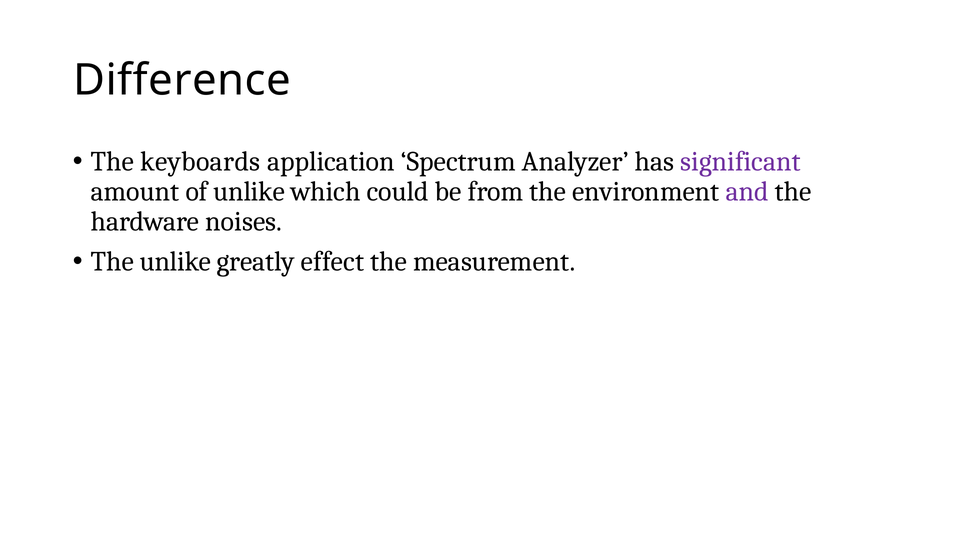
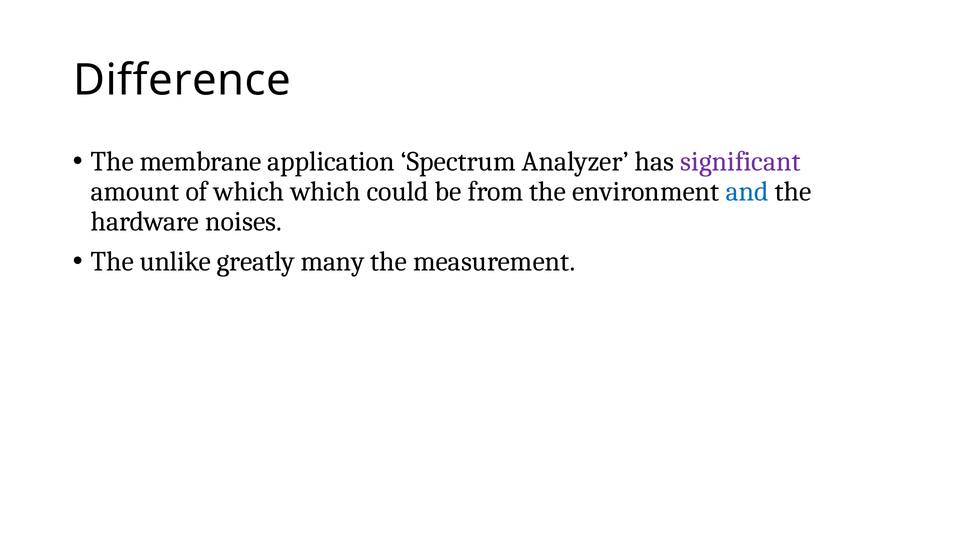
keyboards: keyboards -> membrane (201, 161)
of unlike: unlike -> which (249, 192)
and colour: purple -> blue (747, 192)
effect: effect -> many (333, 262)
